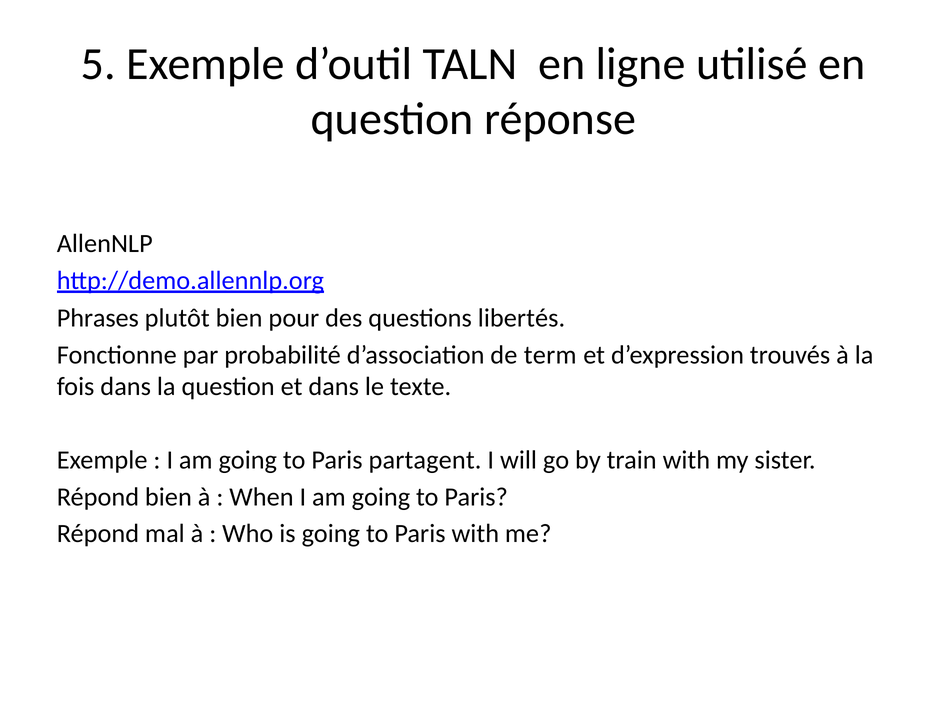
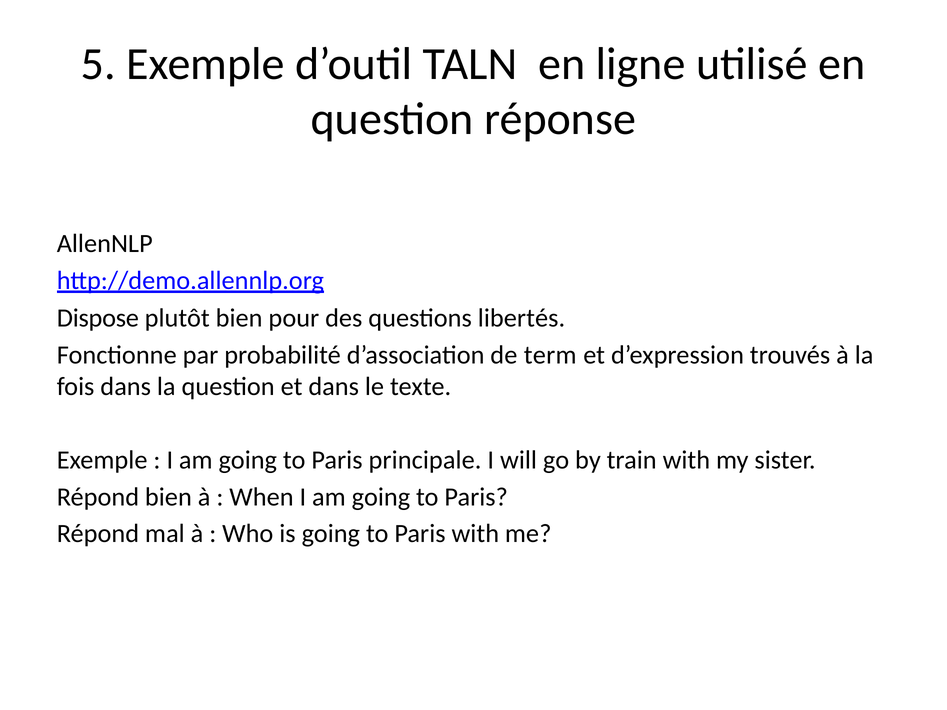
Phrases: Phrases -> Dispose (98, 318)
partagent: partagent -> principale (425, 460)
